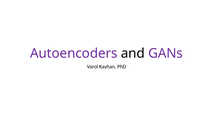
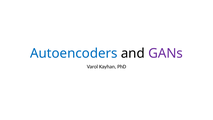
Autoencoders colour: purple -> blue (74, 53)
